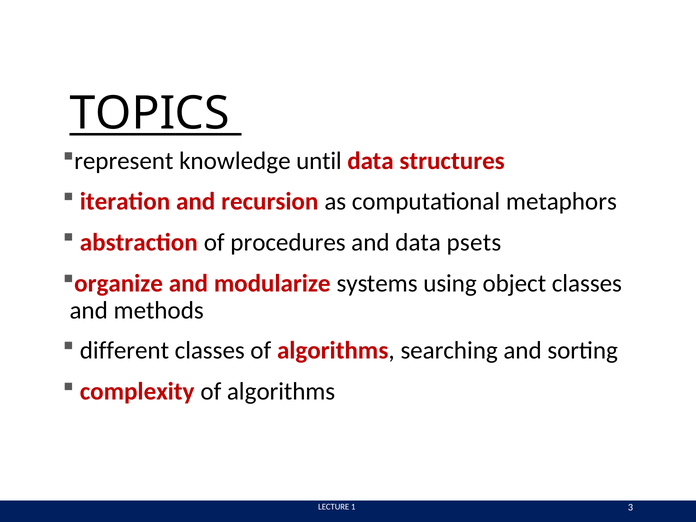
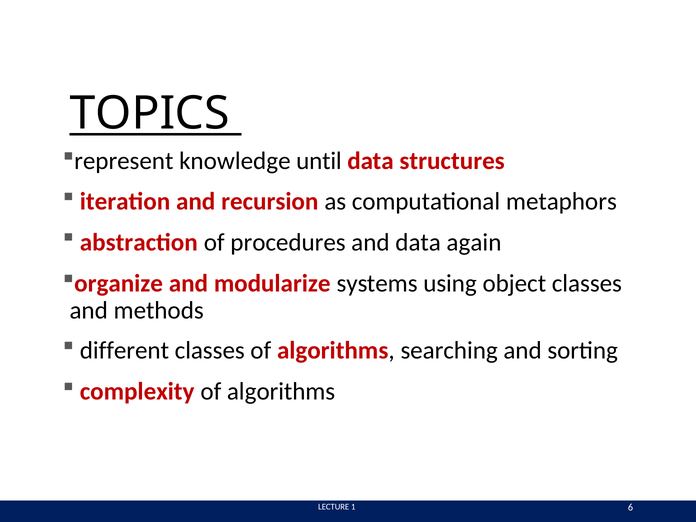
psets: psets -> again (474, 242)
3: 3 -> 6 (630, 507)
